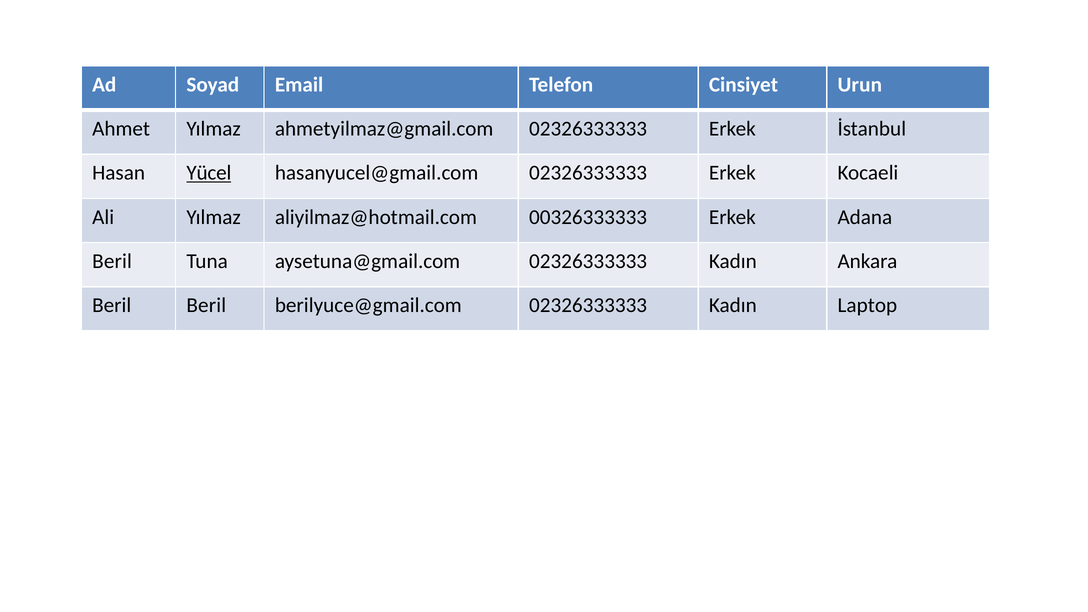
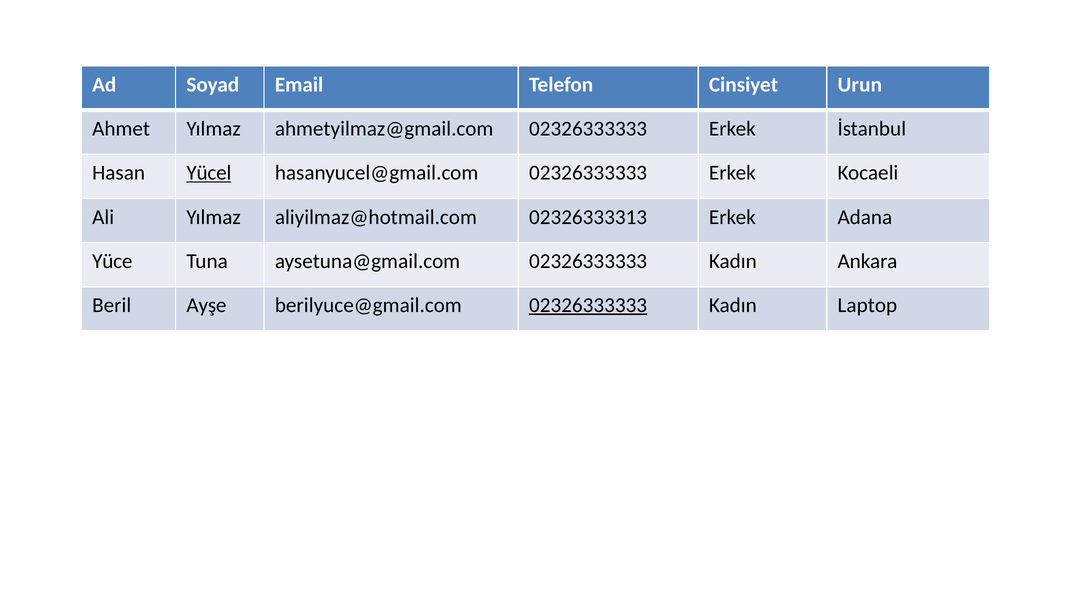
00326333333: 00326333333 -> 02326333313 (588, 217)
Beril: Beril -> Yüce (112, 261)
Beril Beril: Beril -> Ayşe (206, 305)
02326333333 underline: none -> present (588, 305)
